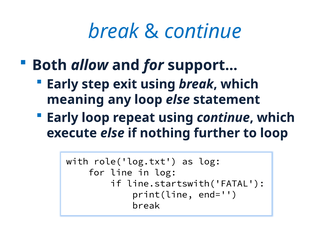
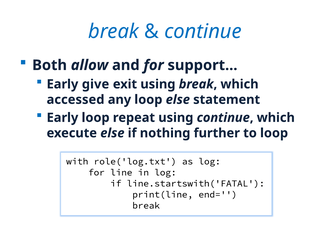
step: step -> give (96, 84)
meaning: meaning -> accessed (76, 99)
